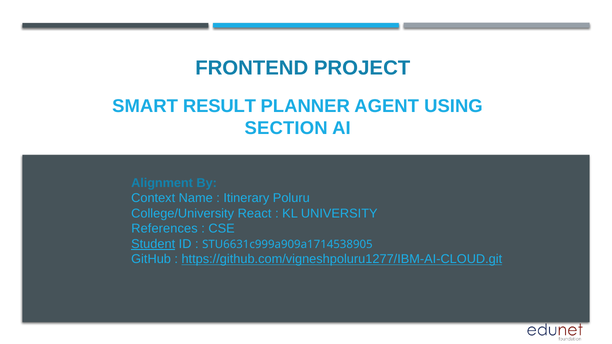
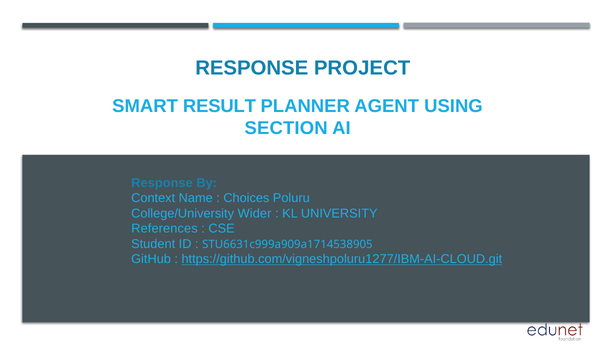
FRONTEND: FRONTEND -> RESPONSE (252, 68)
Alignment: Alignment -> Response (162, 183)
Itinerary: Itinerary -> Choices (246, 198)
React: React -> Wider (255, 214)
Student underline: present -> none (153, 244)
